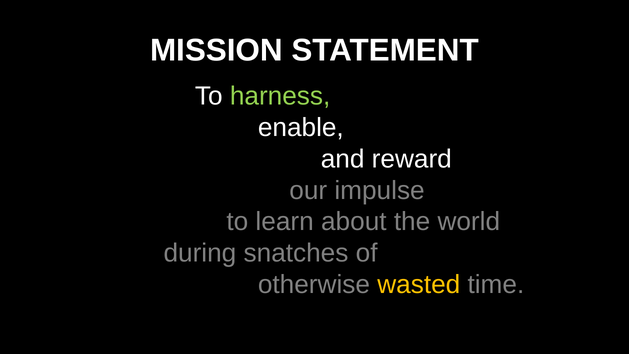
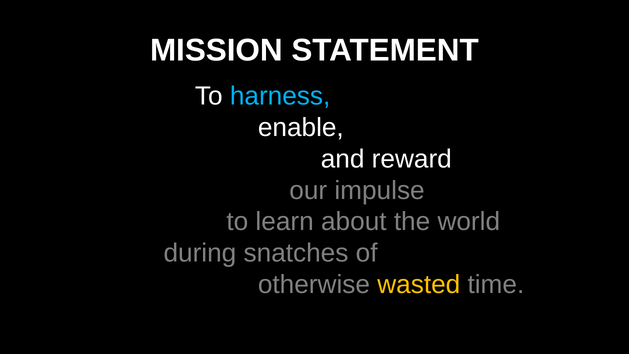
harness colour: light green -> light blue (280, 96)
